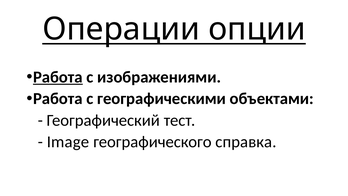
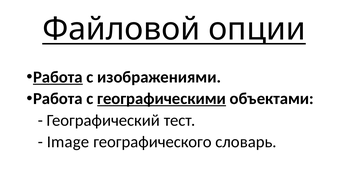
Операции: Операции -> Файловой (121, 29)
географическими underline: none -> present (162, 99)
справка: справка -> словарь (246, 142)
